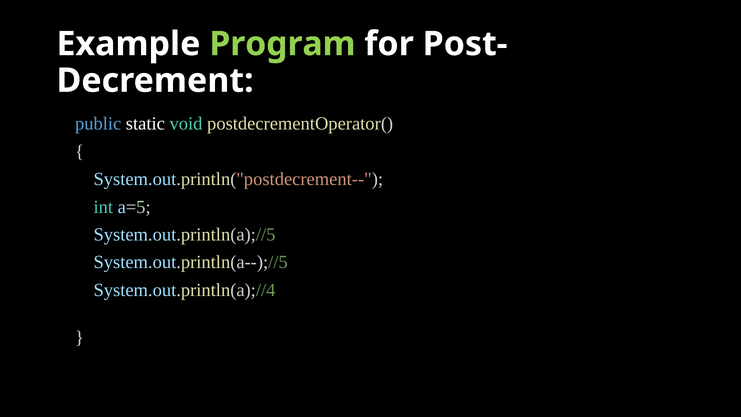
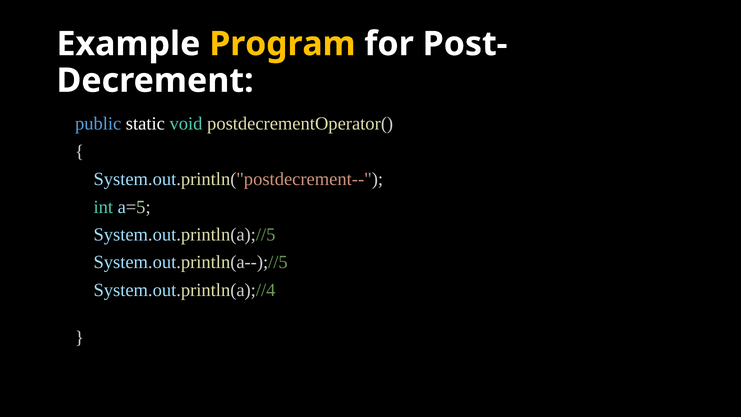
Program colour: light green -> yellow (282, 44)
